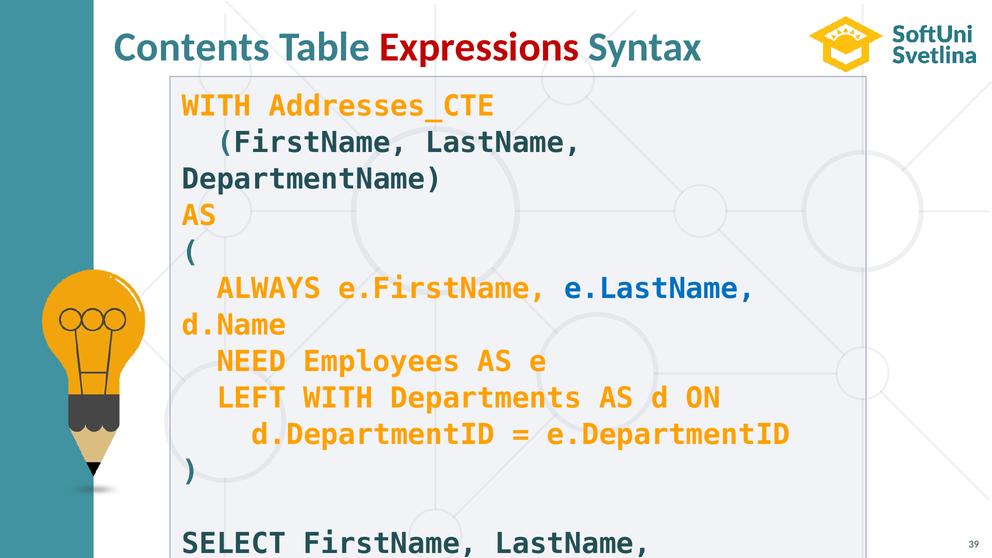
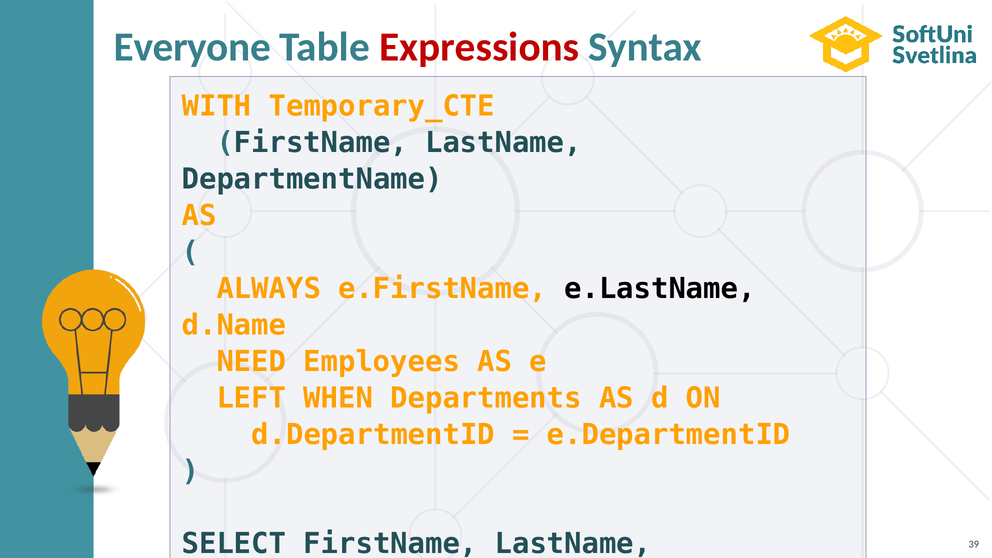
Contents: Contents -> Everyone (192, 47)
Addresses_CTE: Addresses_CTE -> Temporary_CTE (382, 106)
e.LastName colour: blue -> black (660, 289)
LEFT WITH: WITH -> WHEN (338, 398)
